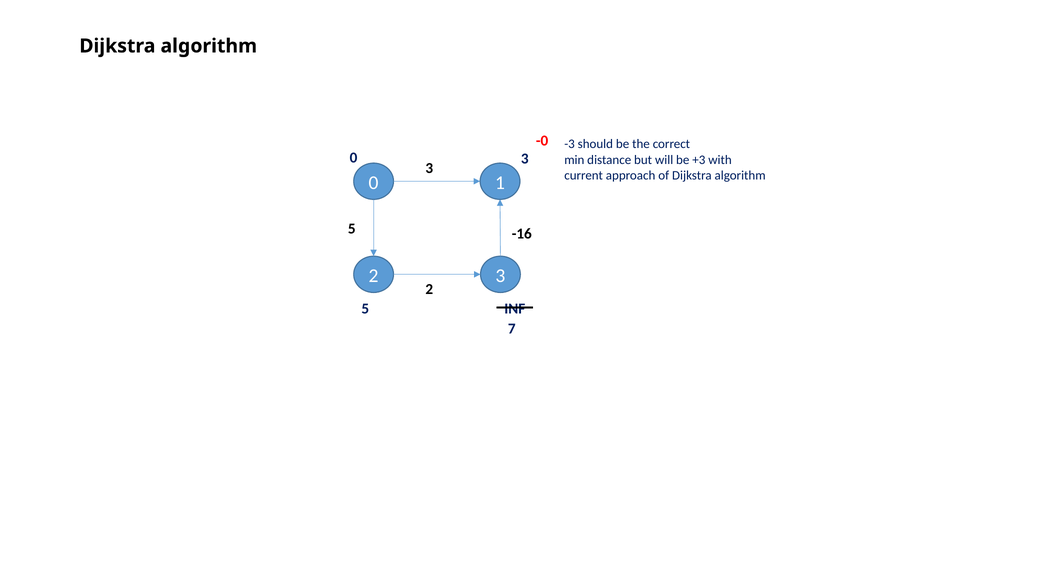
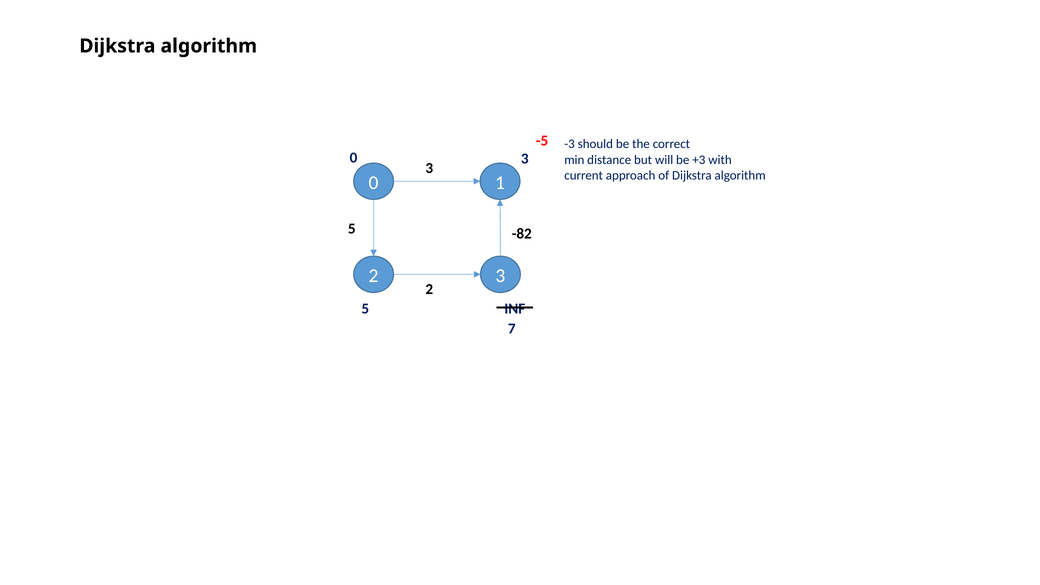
-0: -0 -> -5 (542, 141)
-16: -16 -> -82 (522, 234)
